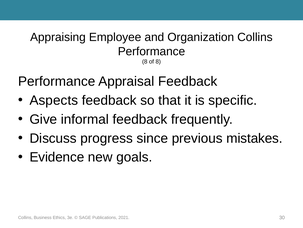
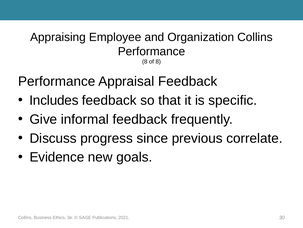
Aspects: Aspects -> Includes (54, 100)
mistakes: mistakes -> correlate (254, 138)
